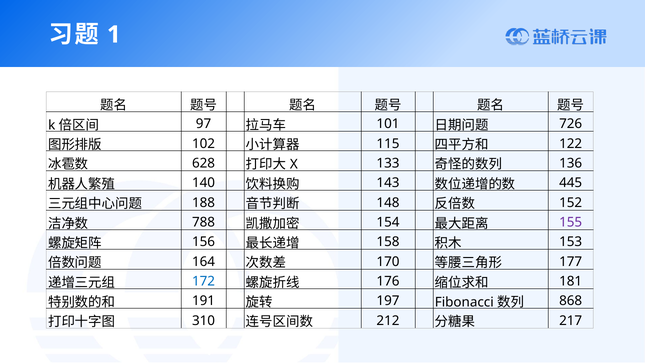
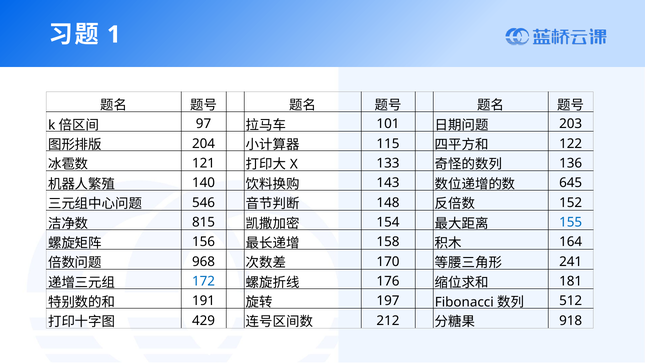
726: 726 -> 203 (571, 124)
102: 102 -> 204 (204, 144)
628: 628 -> 121 (204, 163)
445: 445 -> 645 (571, 183)
188: 188 -> 546 (204, 203)
788: 788 -> 815 (204, 222)
155 colour: purple -> blue (571, 222)
153: 153 -> 164 (571, 242)
164: 164 -> 968 (204, 262)
177: 177 -> 241 (571, 262)
868: 868 -> 512 (571, 301)
310: 310 -> 429 (204, 321)
217: 217 -> 918 (571, 321)
